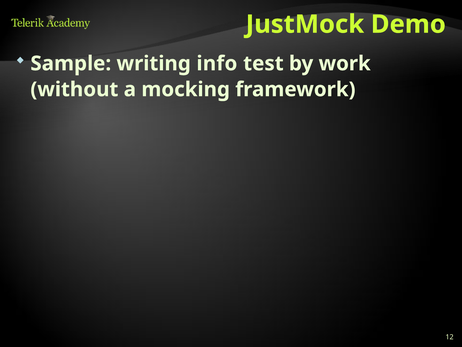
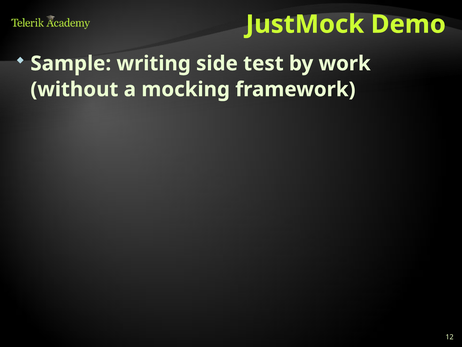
info: info -> side (217, 63)
